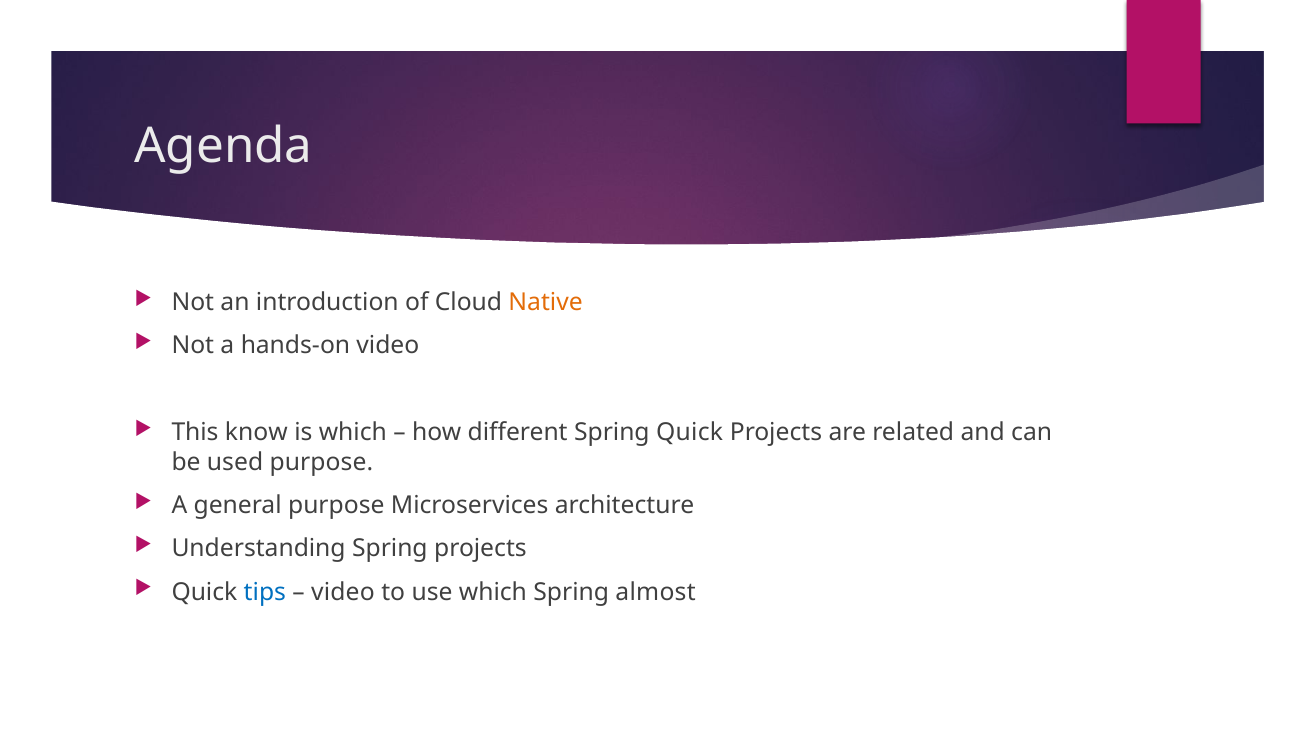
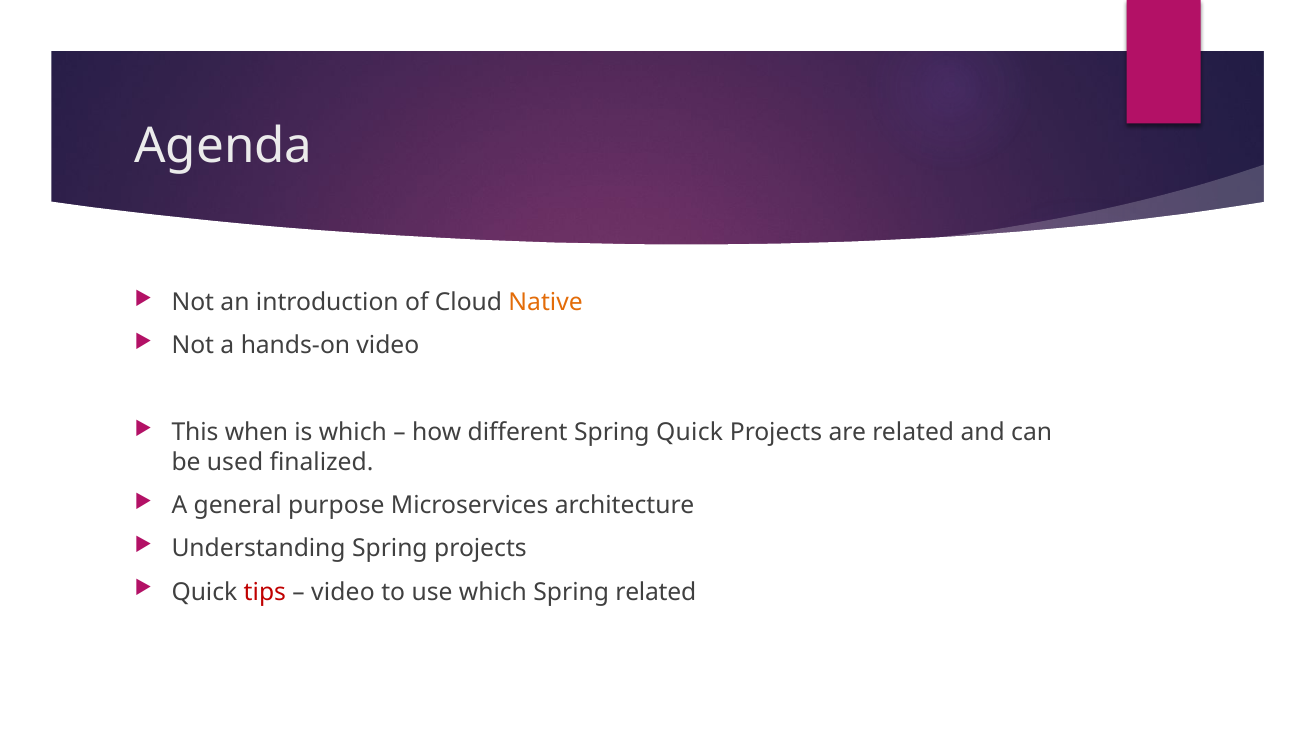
know: know -> when (257, 432)
used purpose: purpose -> finalized (321, 462)
tips colour: blue -> red (265, 592)
Spring almost: almost -> related (656, 592)
